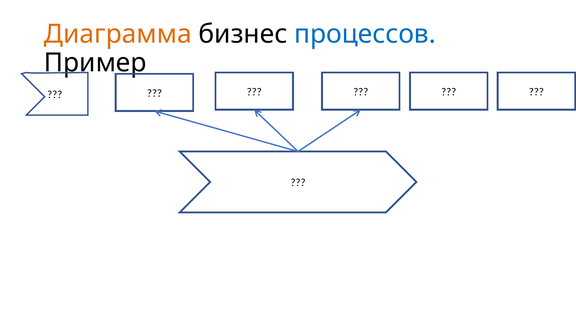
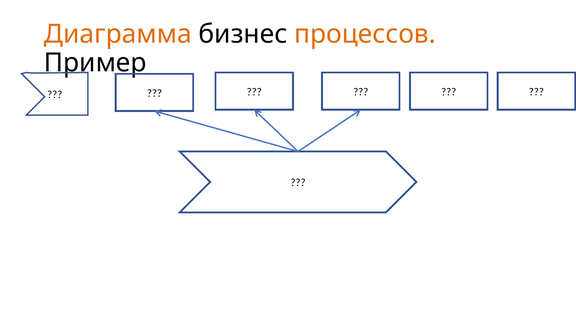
процессов colour: blue -> orange (365, 34)
